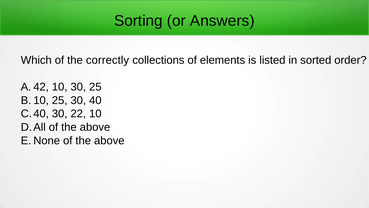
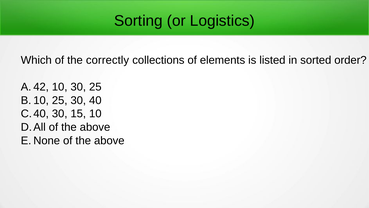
Answers: Answers -> Logistics (222, 21)
22: 22 -> 15 (78, 114)
